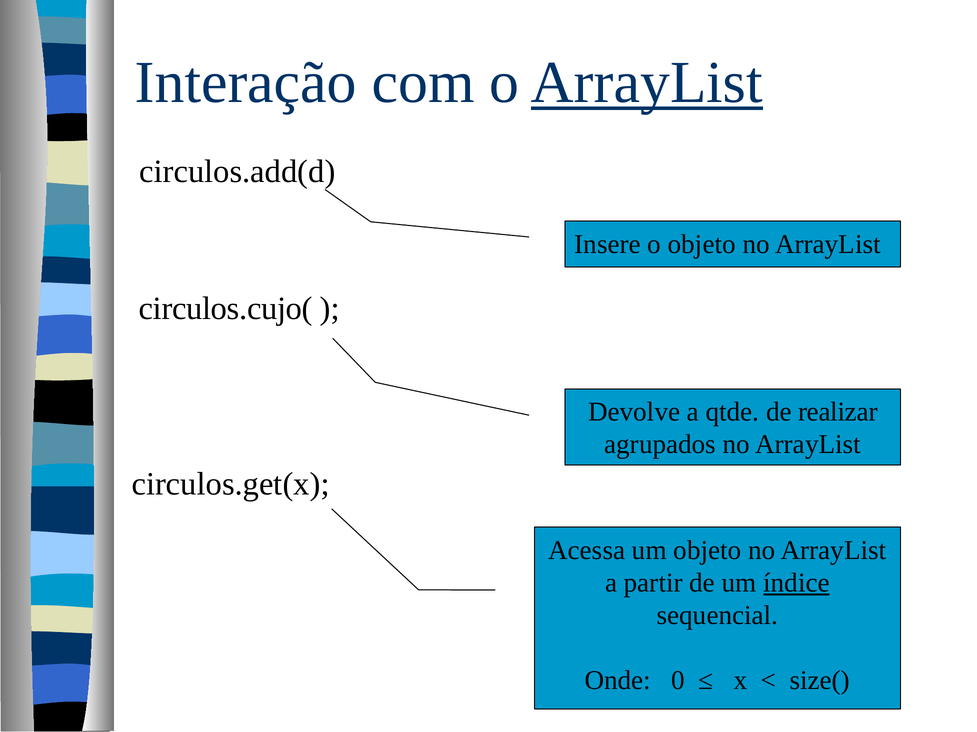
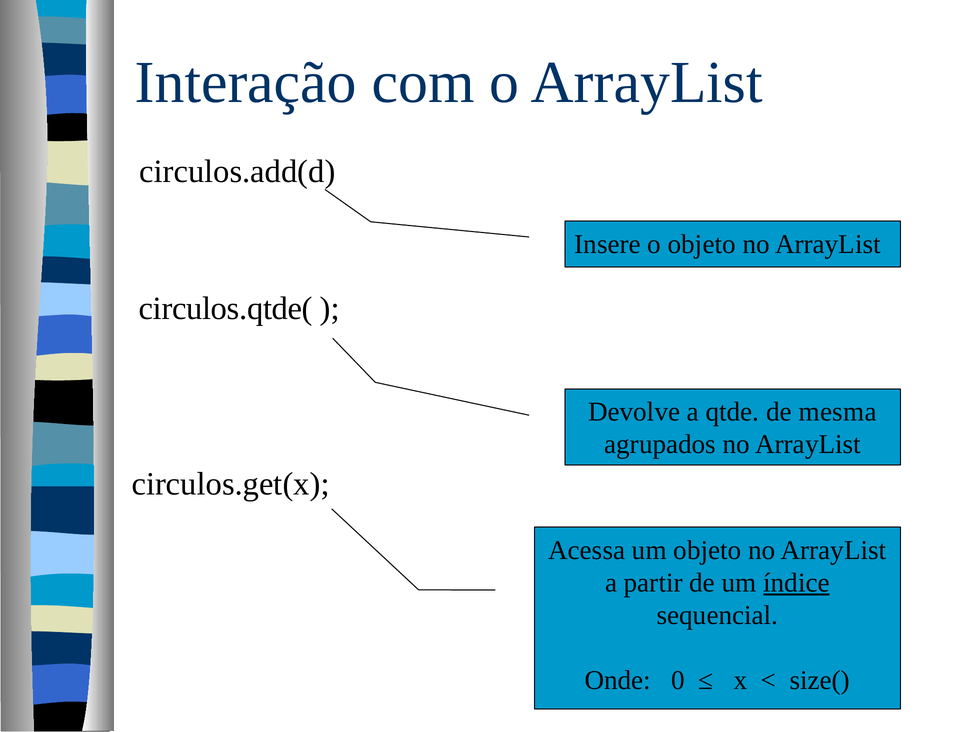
ArrayList underline: present -> none (647, 83)
circulos.cujo(: circulos.cujo( -> circulos.qtde( (226, 309)
realizar: realizar -> mesma (838, 412)
